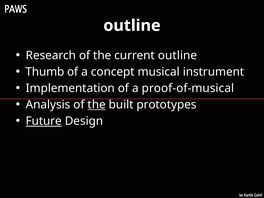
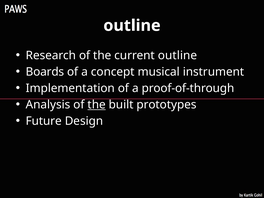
Thumb: Thumb -> Boards (45, 72)
proof-of-musical: proof-of-musical -> proof-of-through (188, 88)
Future underline: present -> none (44, 121)
